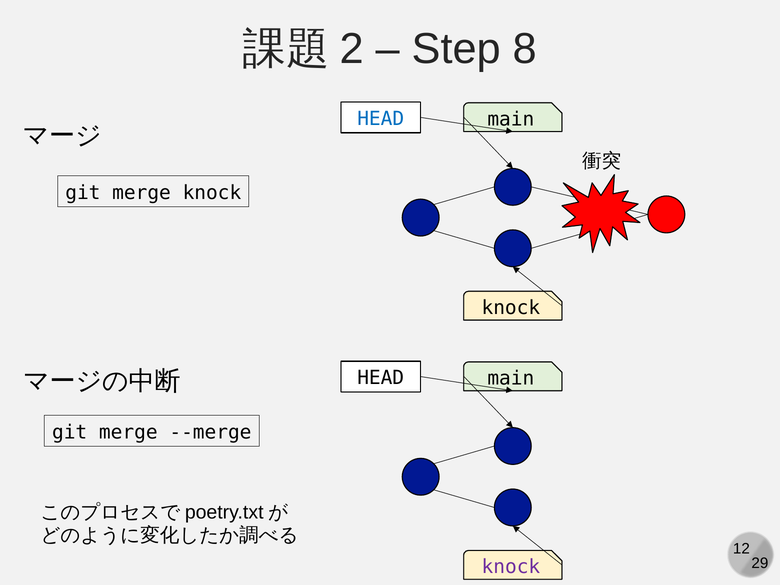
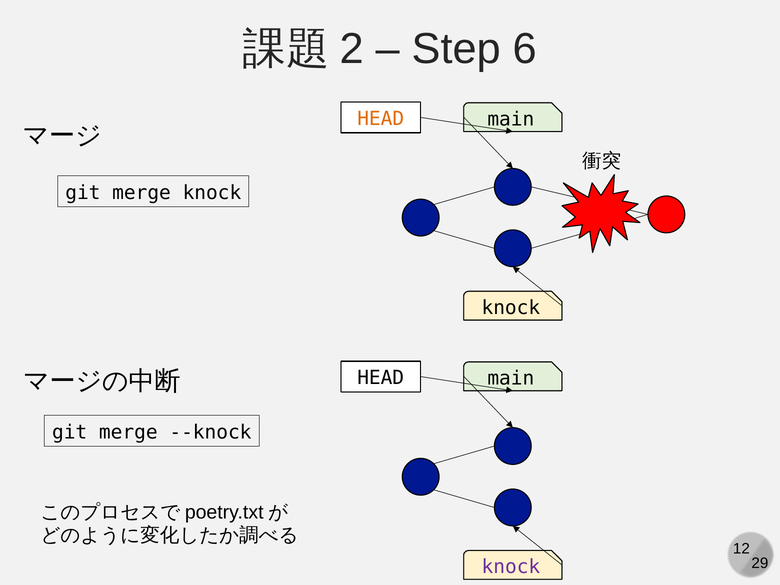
8: 8 -> 6 (525, 49)
HEAD colour: blue -> orange (381, 119)
--merge: --merge -> --knock (210, 432)
